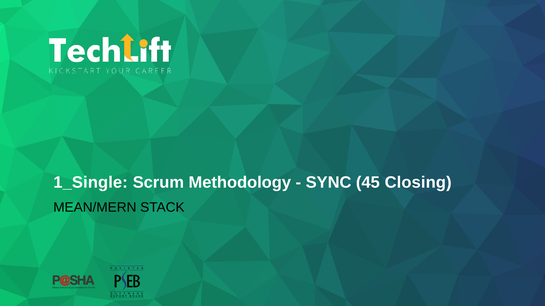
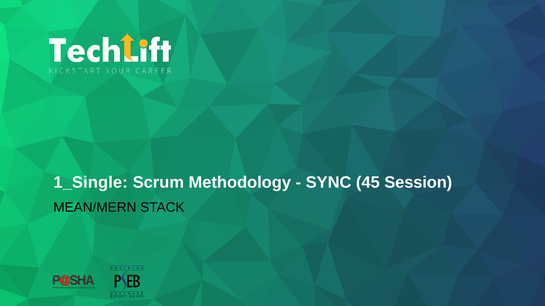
Closing: Closing -> Session (418, 183)
